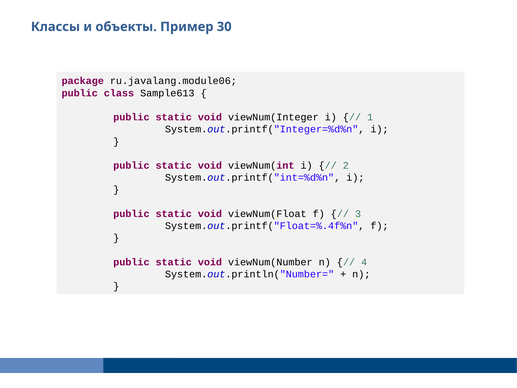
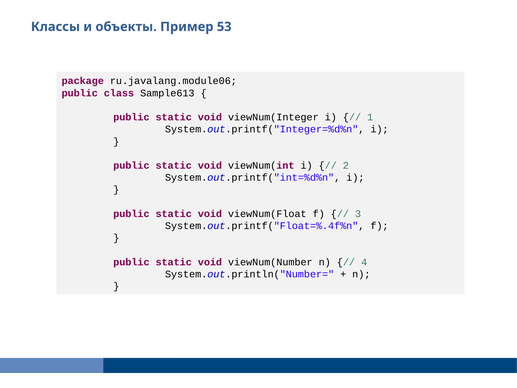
30: 30 -> 53 (224, 27)
